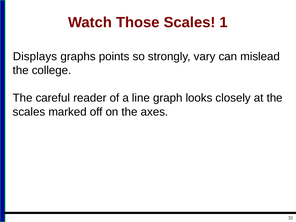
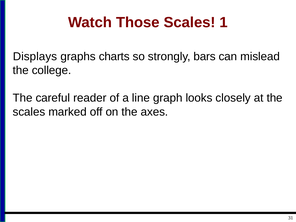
points: points -> charts (114, 57)
vary: vary -> bars (205, 57)
